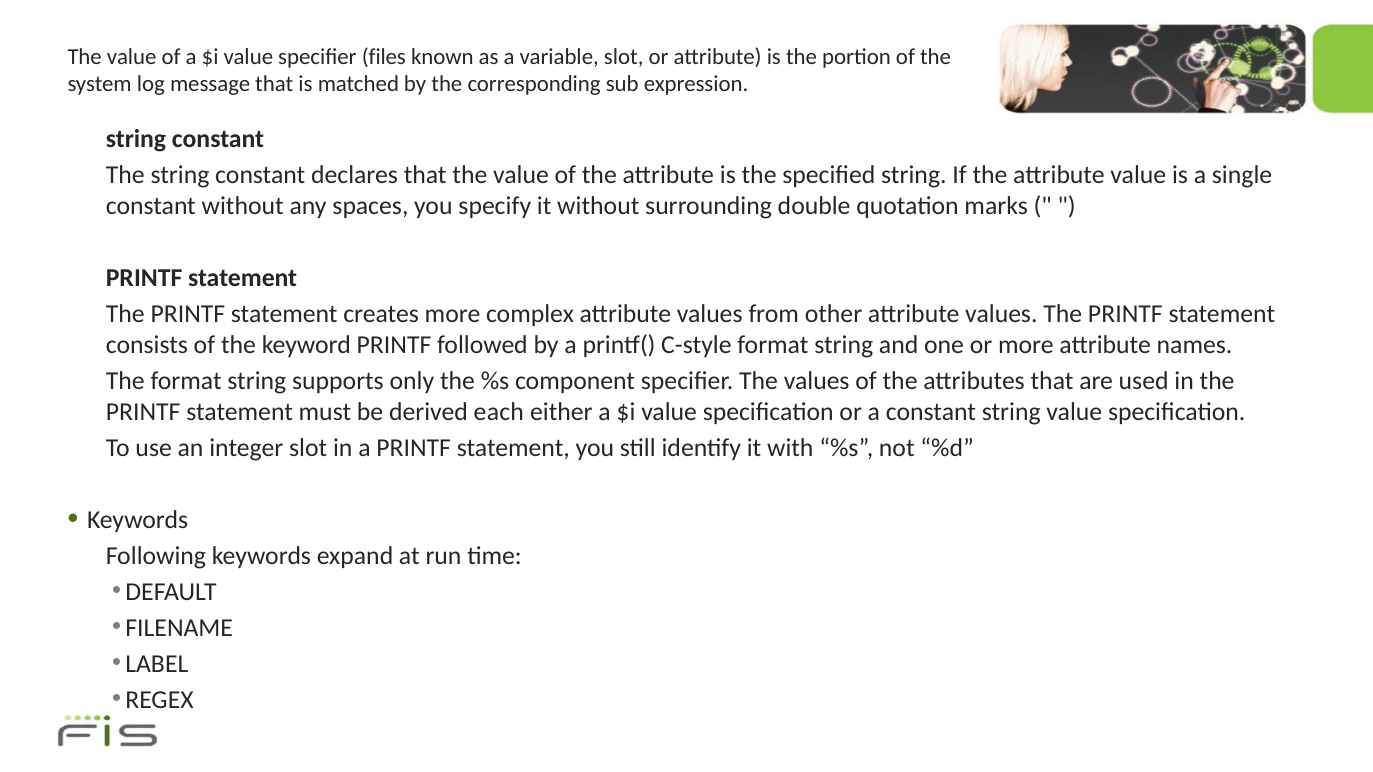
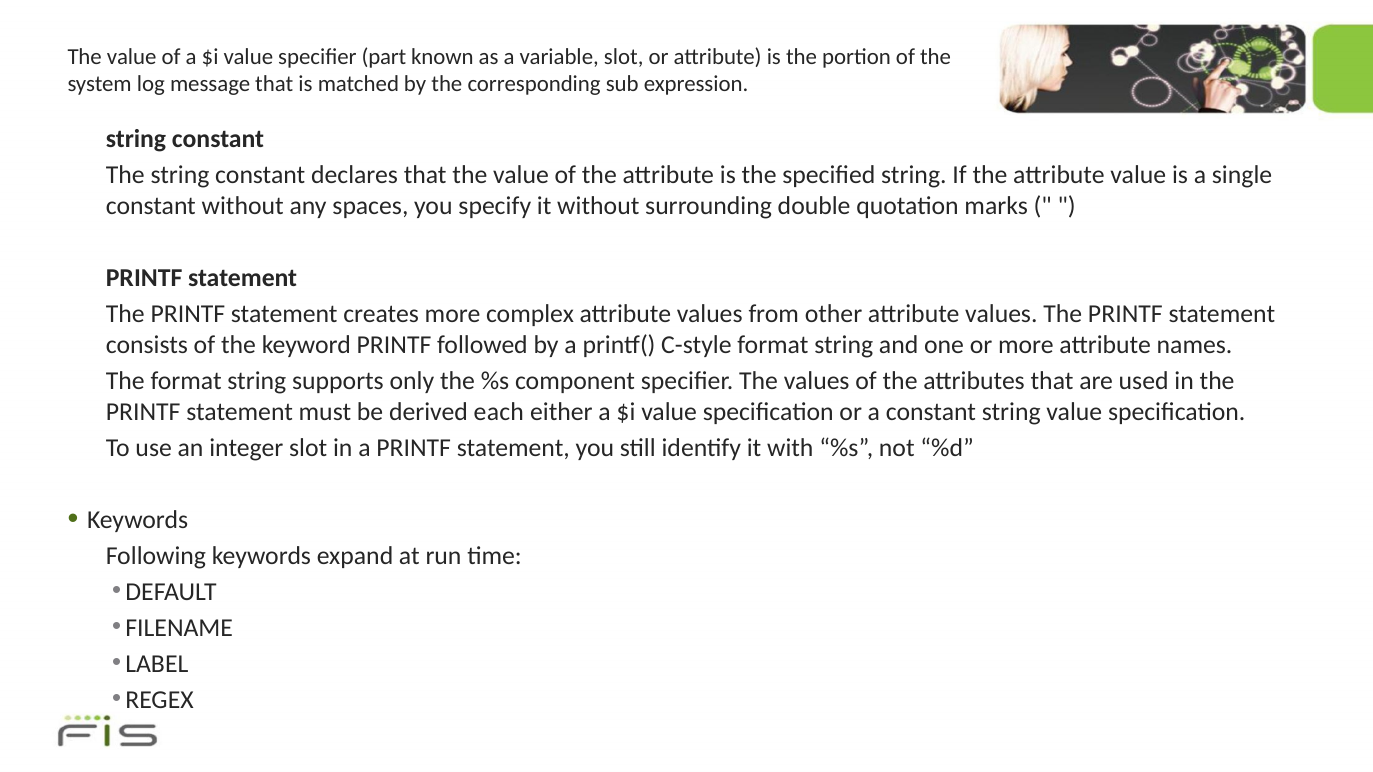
files: files -> part (384, 57)
